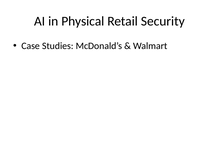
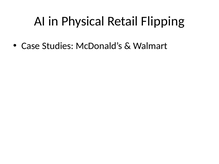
Security: Security -> Flipping (163, 21)
